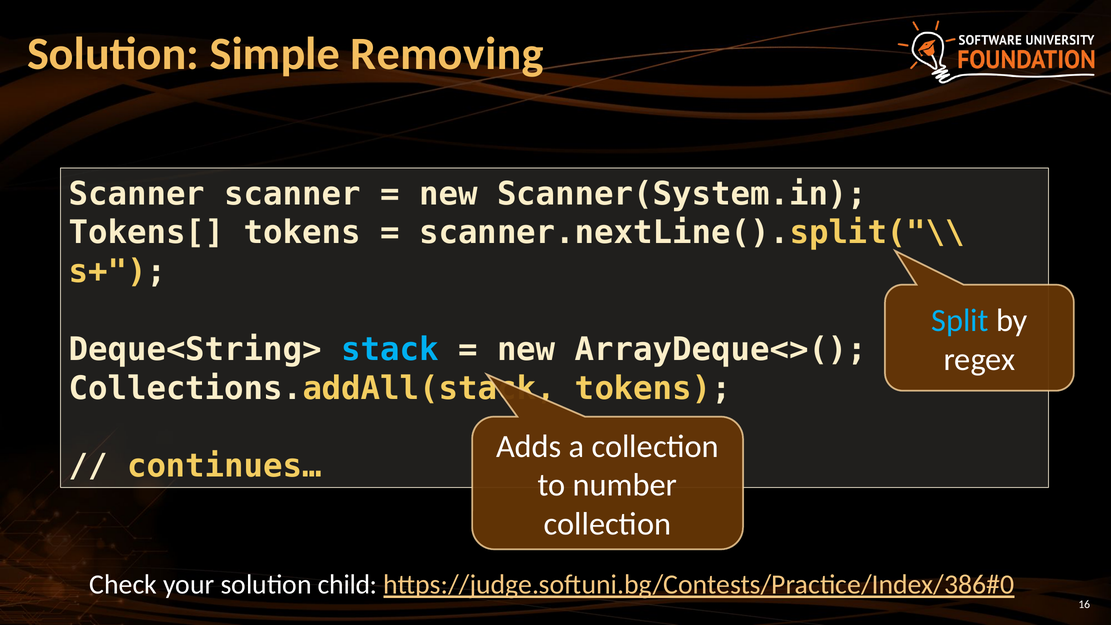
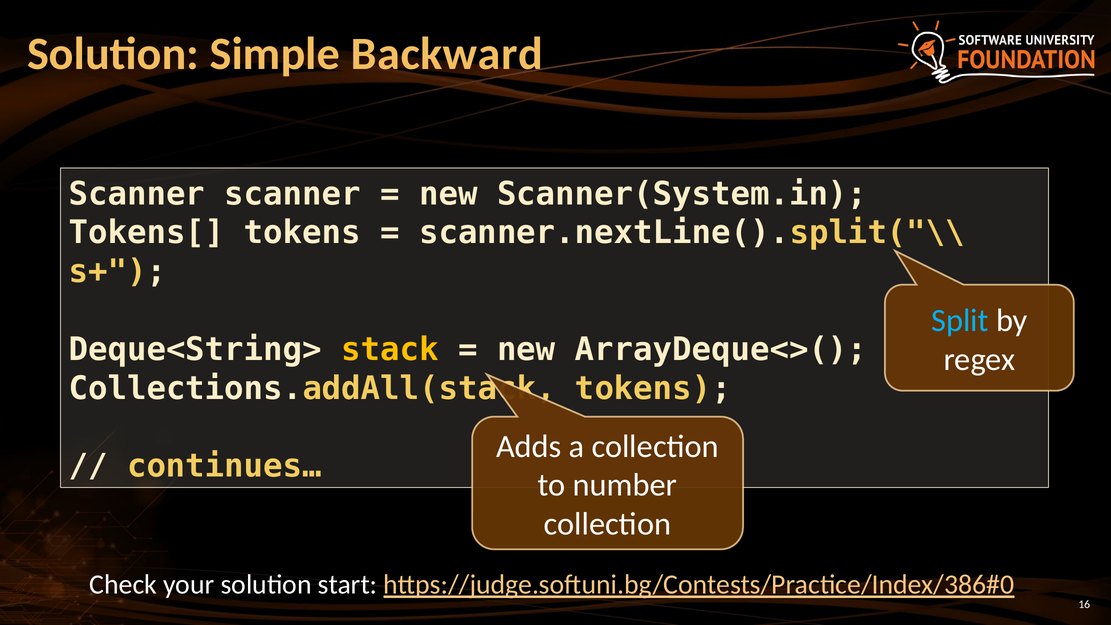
Removing: Removing -> Backward (447, 54)
stack colour: light blue -> yellow (390, 350)
child: child -> start (348, 585)
